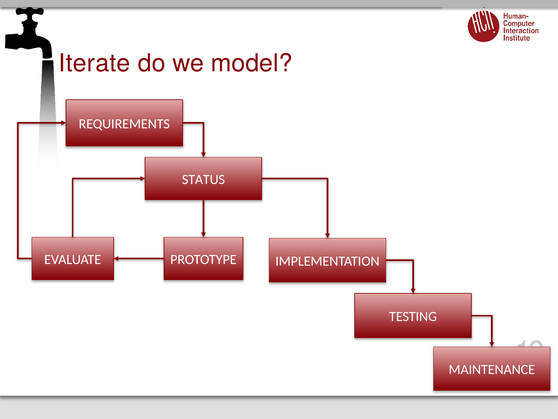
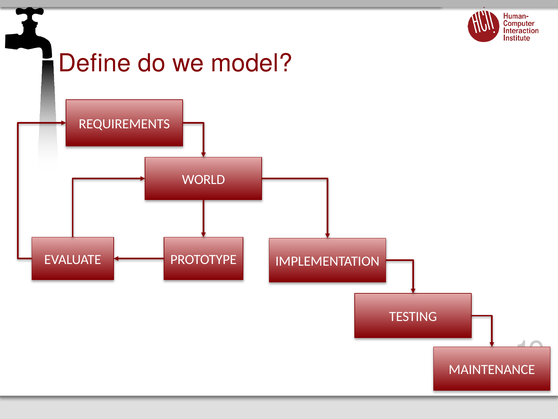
Iterate: Iterate -> Define (95, 63)
STATUS: STATUS -> WORLD (203, 179)
